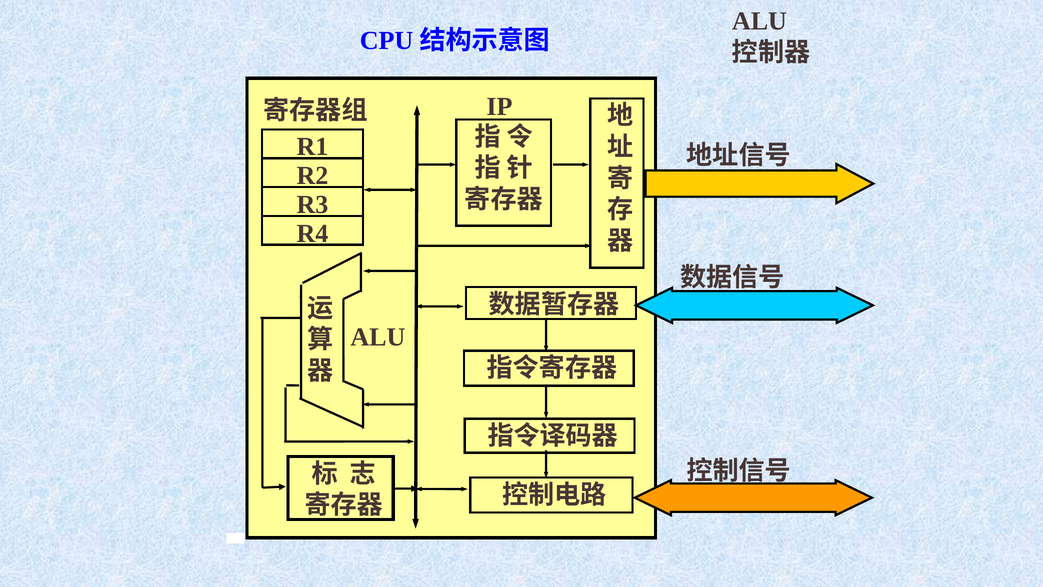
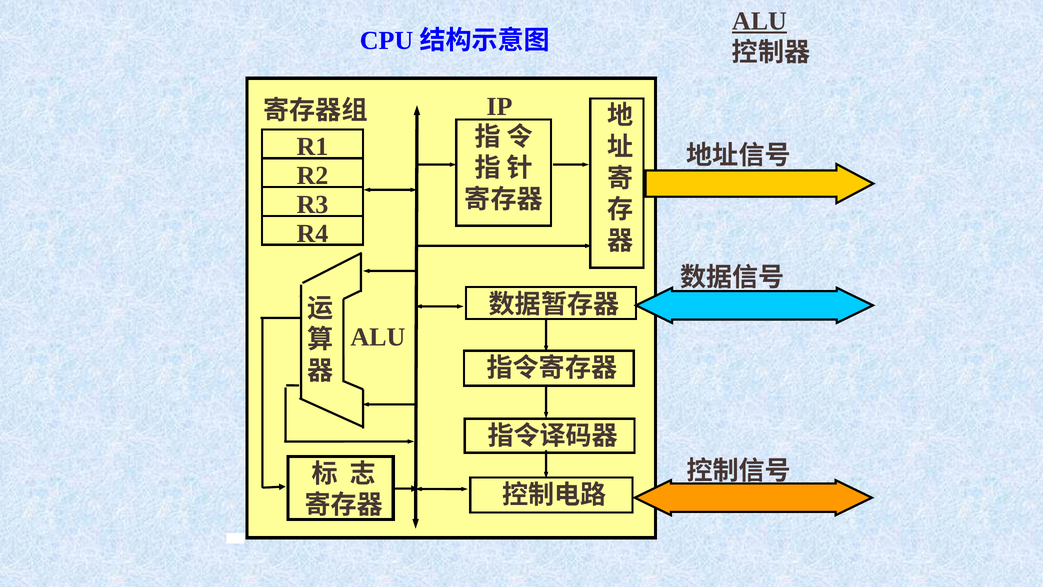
ALU underline: none -> present (759, 21)
